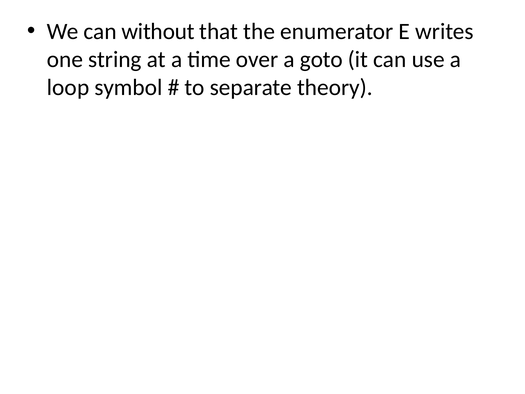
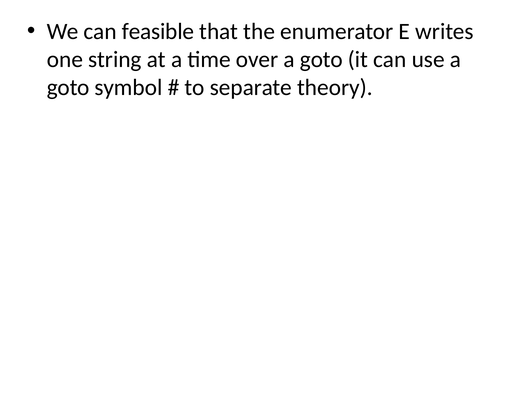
without: without -> feasible (158, 31)
loop: loop -> goto (68, 87)
